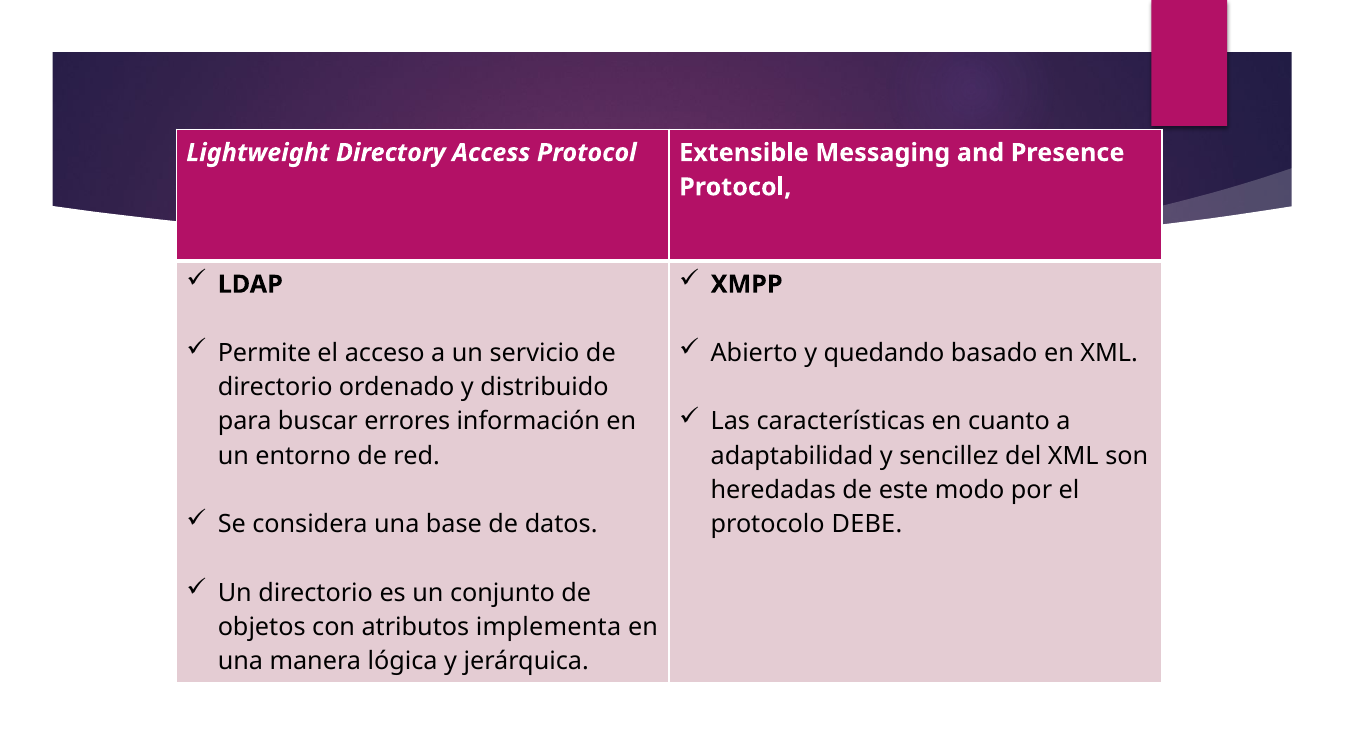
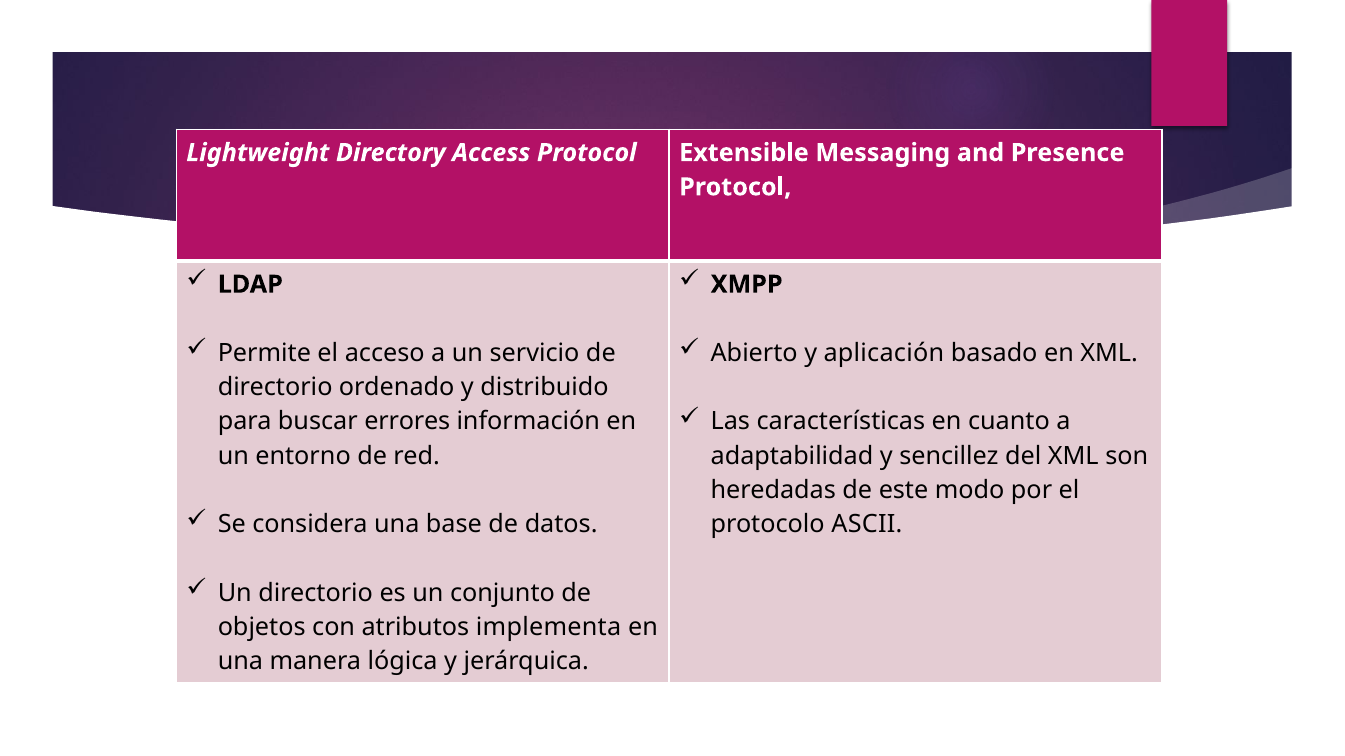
quedando: quedando -> aplicación (884, 353)
DEBE: DEBE -> ASCII (867, 525)
